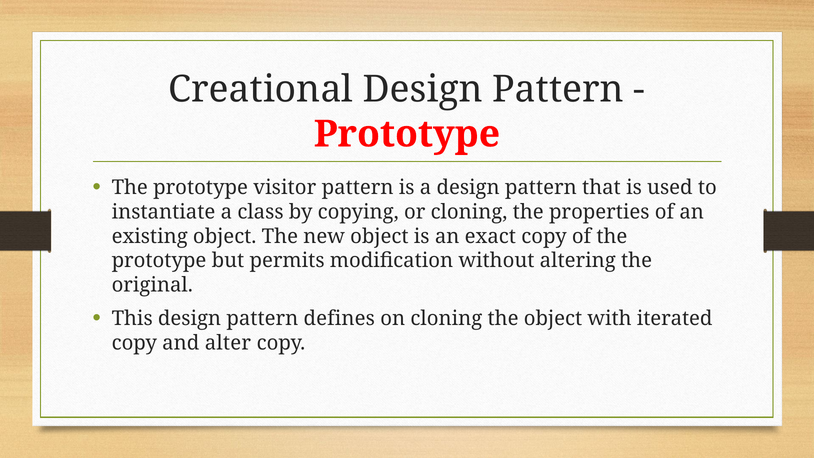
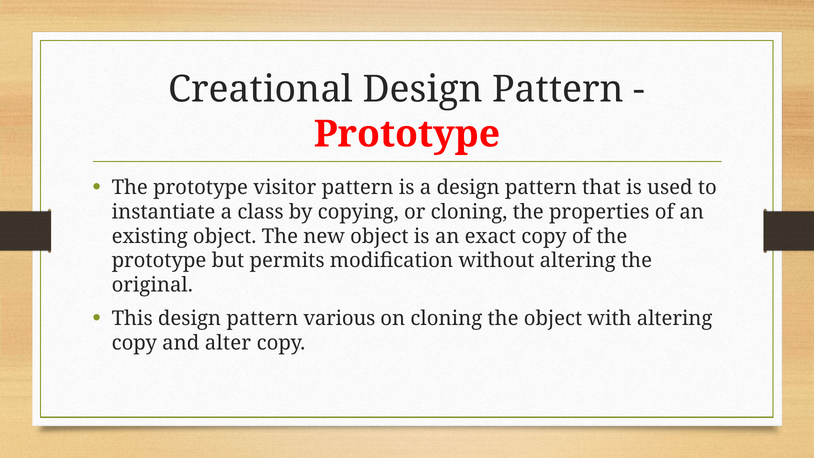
defines: defines -> various (339, 319)
with iterated: iterated -> altering (675, 319)
